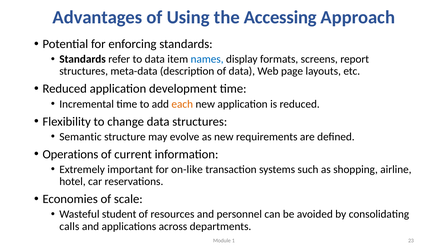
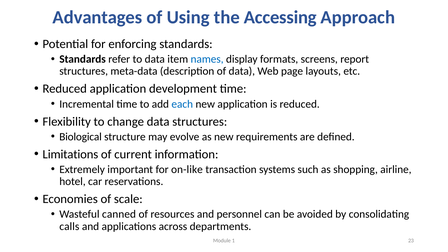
each colour: orange -> blue (182, 104)
Semantic: Semantic -> Biological (81, 137)
Operations: Operations -> Limitations (70, 154)
student: student -> canned (119, 214)
